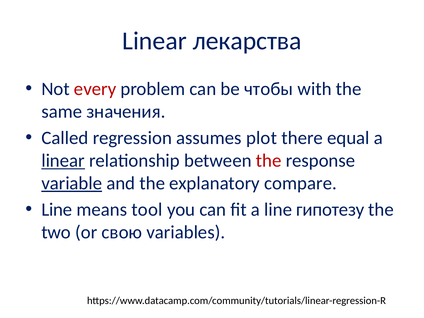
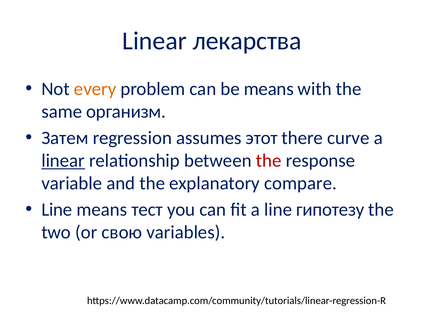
every colour: red -> orange (95, 89)
be чтобы: чтобы -> means (269, 89)
значения: значения -> организм (126, 112)
Called: Called -> Затем (65, 138)
plot: plot -> этот (262, 138)
equal: equal -> curve (348, 138)
variable underline: present -> none (72, 183)
tool: tool -> тест (147, 210)
